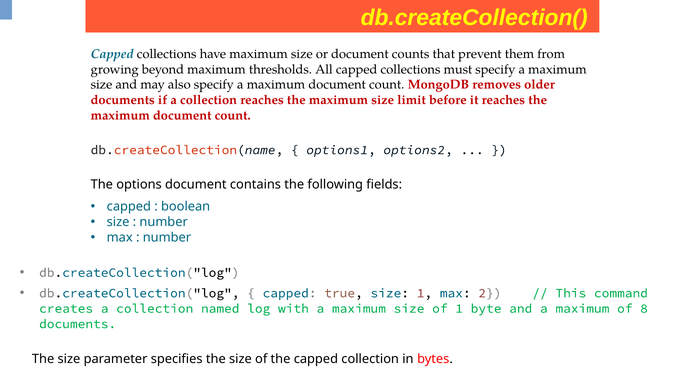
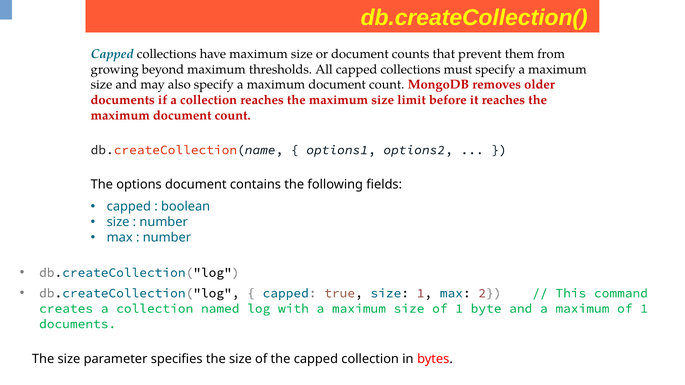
maximum of 8: 8 -> 1 (644, 309)
